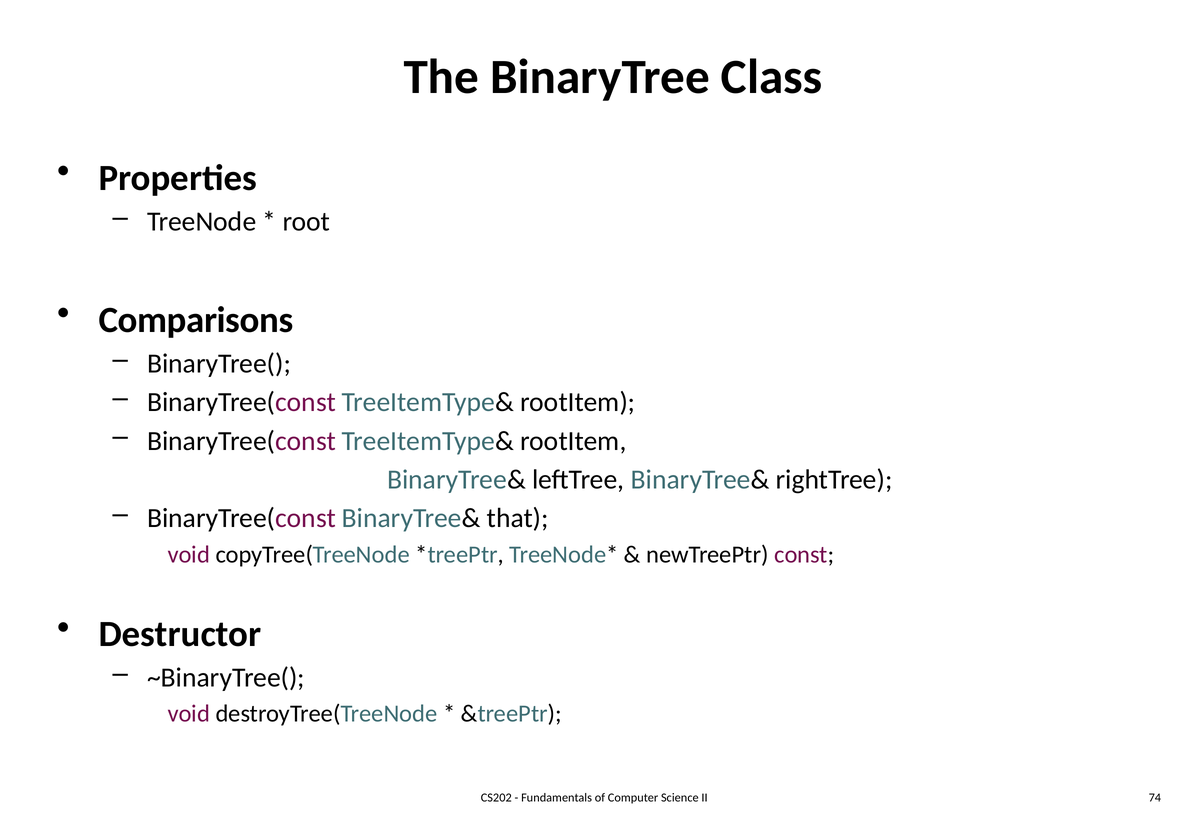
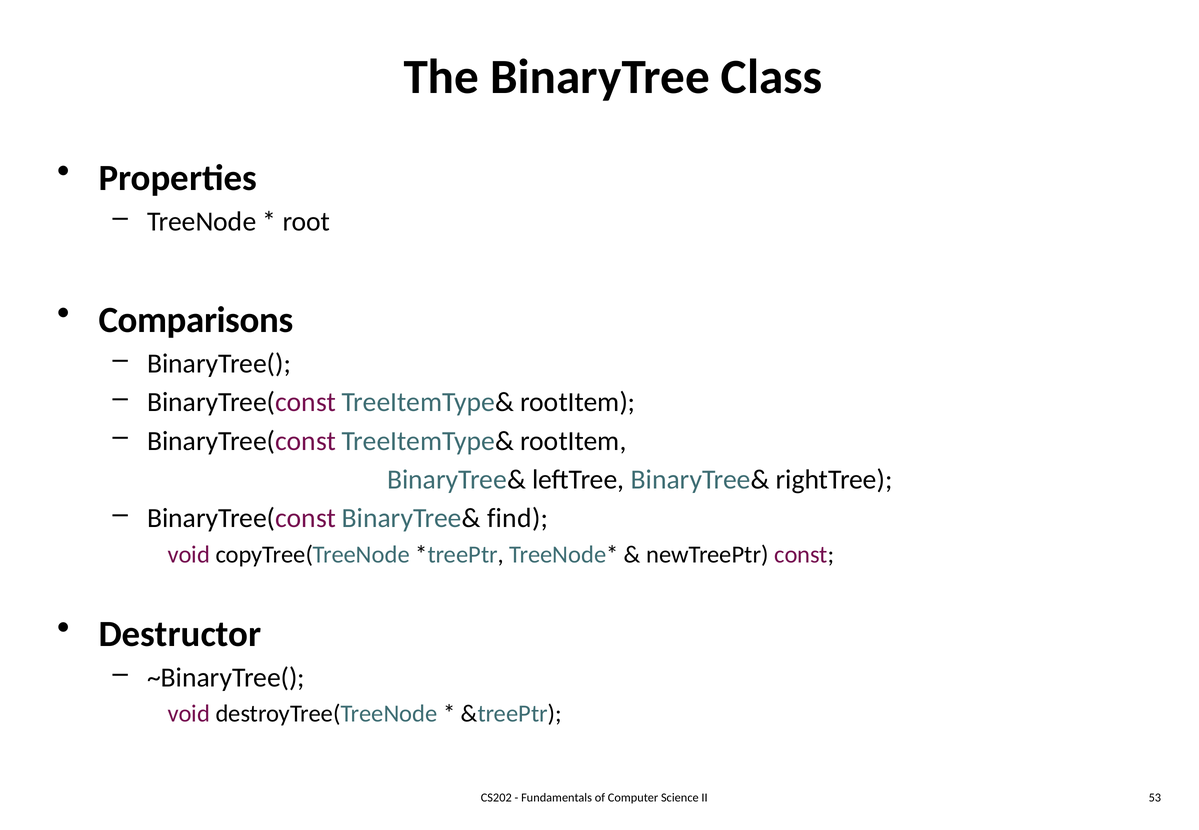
that: that -> find (518, 518)
74: 74 -> 53 (1155, 798)
